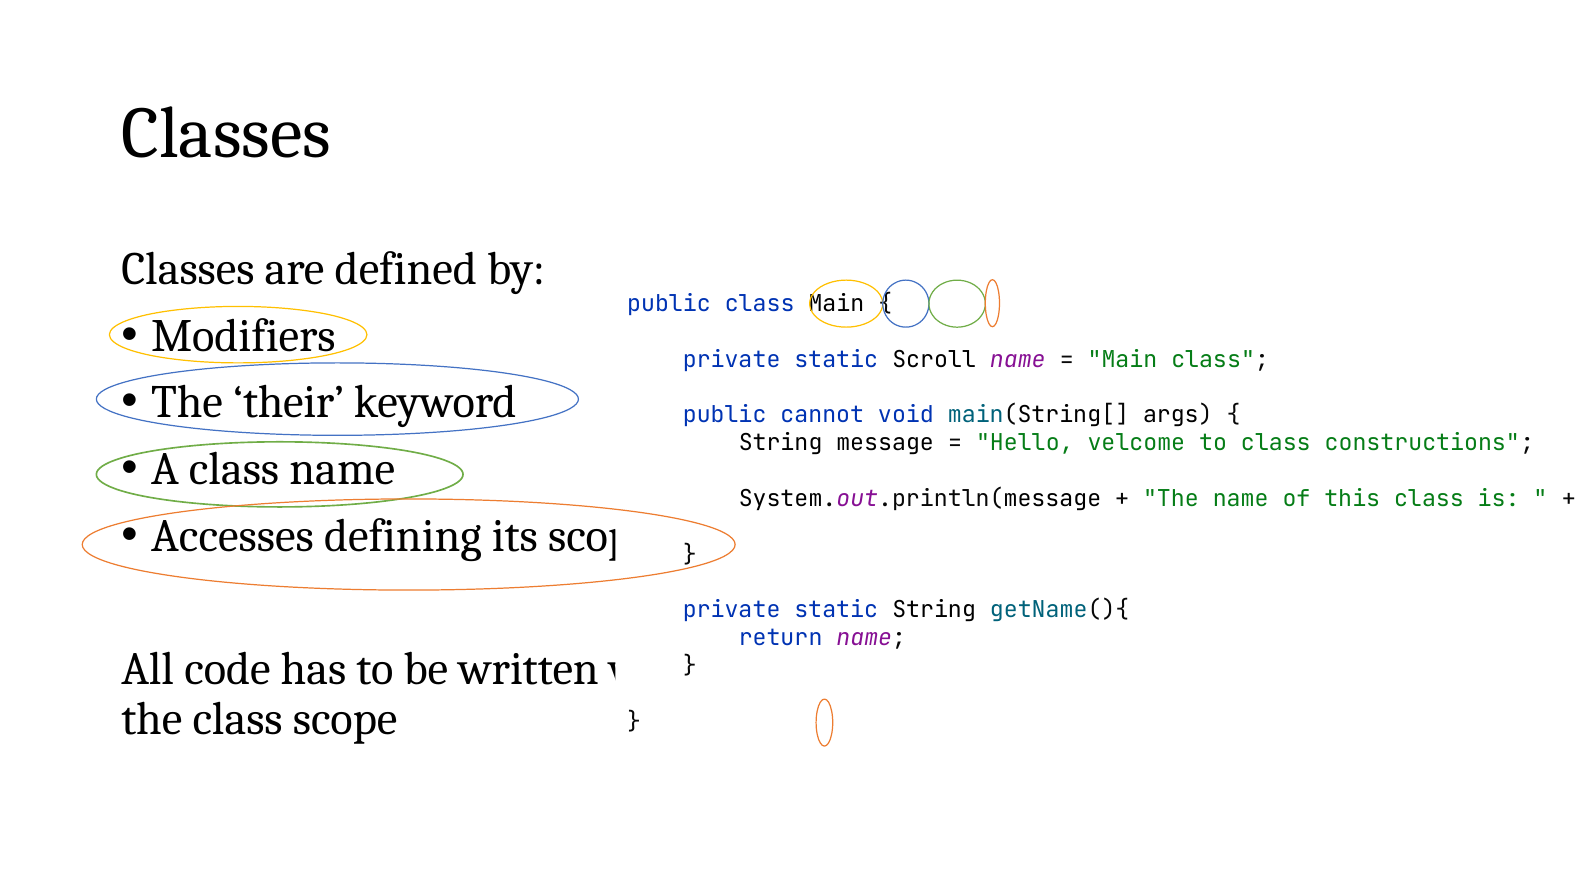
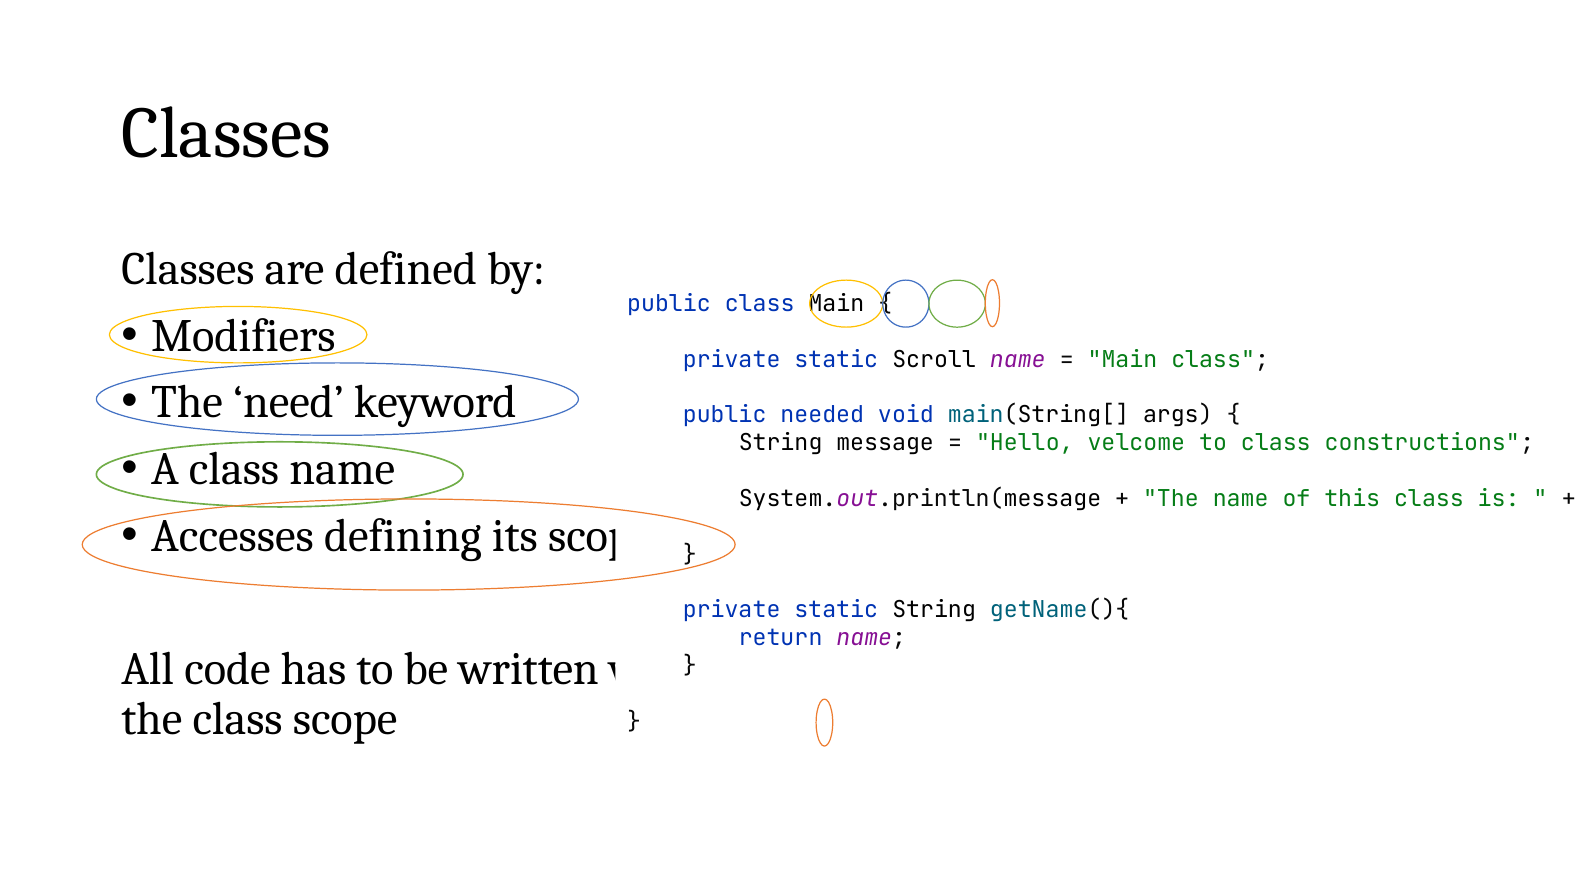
their: their -> need (288, 402)
cannot: cannot -> needed (822, 415)
